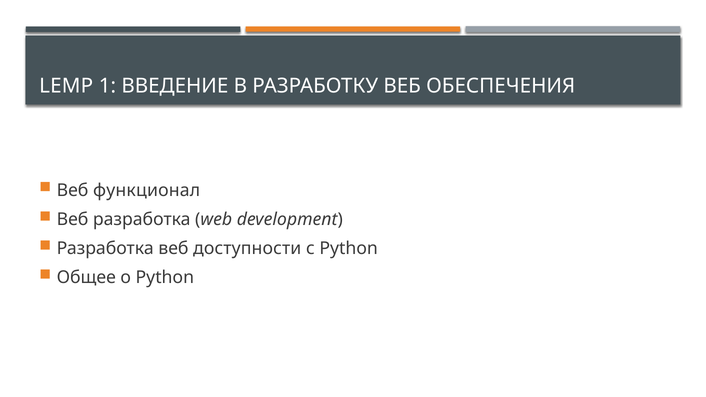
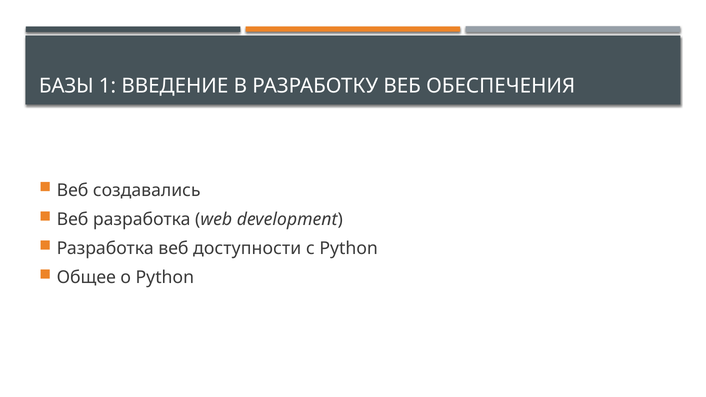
LEMP: LEMP -> БАЗЫ (66, 86)
функционал: функционал -> создавались (147, 190)
